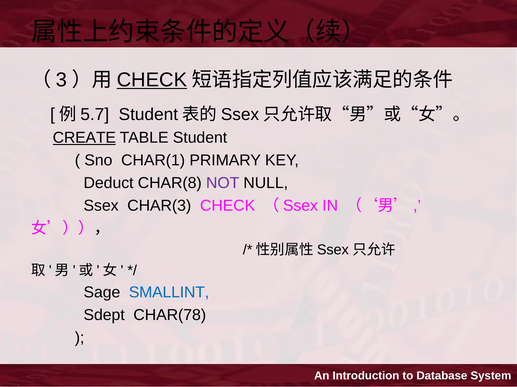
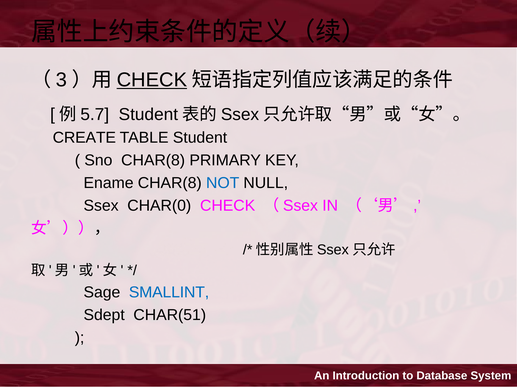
CREATE underline: present -> none (84, 138)
Sno CHAR(1: CHAR(1 -> CHAR(8 (153, 161)
Deduct: Deduct -> Ename (109, 183)
NOT colour: purple -> blue (223, 183)
CHAR(3: CHAR(3 -> CHAR(0 (159, 206)
CHAR(78: CHAR(78 -> CHAR(51 (170, 316)
